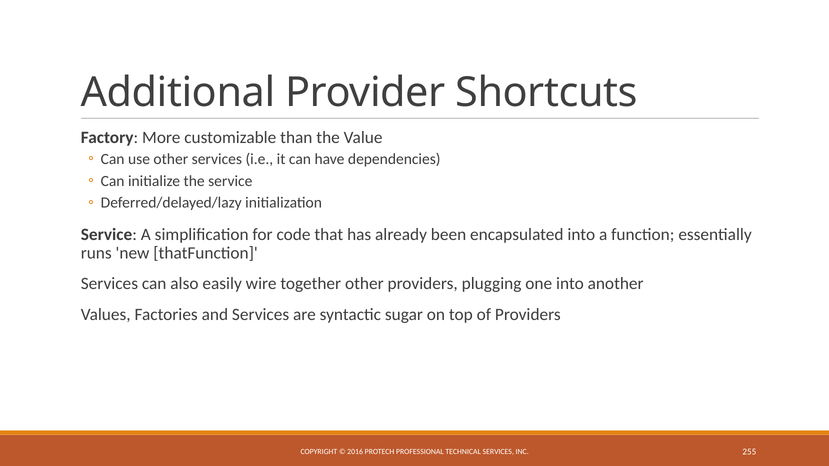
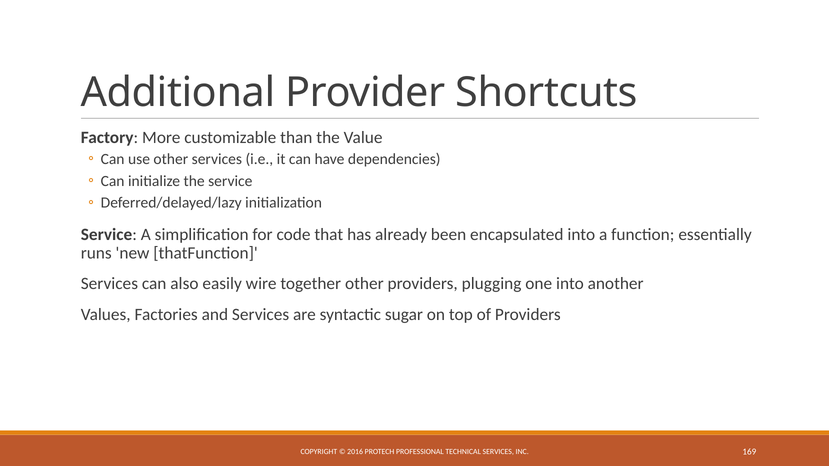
255: 255 -> 169 (749, 452)
